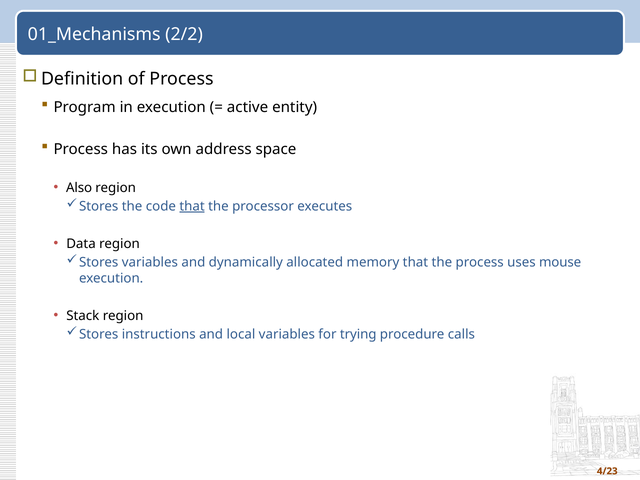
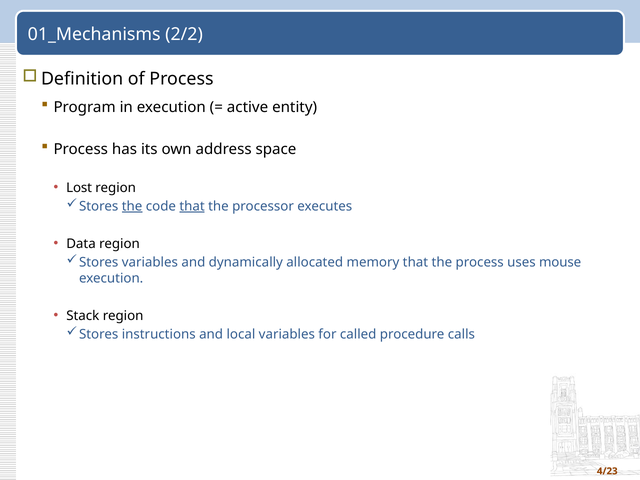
Also: Also -> Lost (79, 188)
the underline: none -> present (132, 206)
trying: trying -> called (358, 334)
